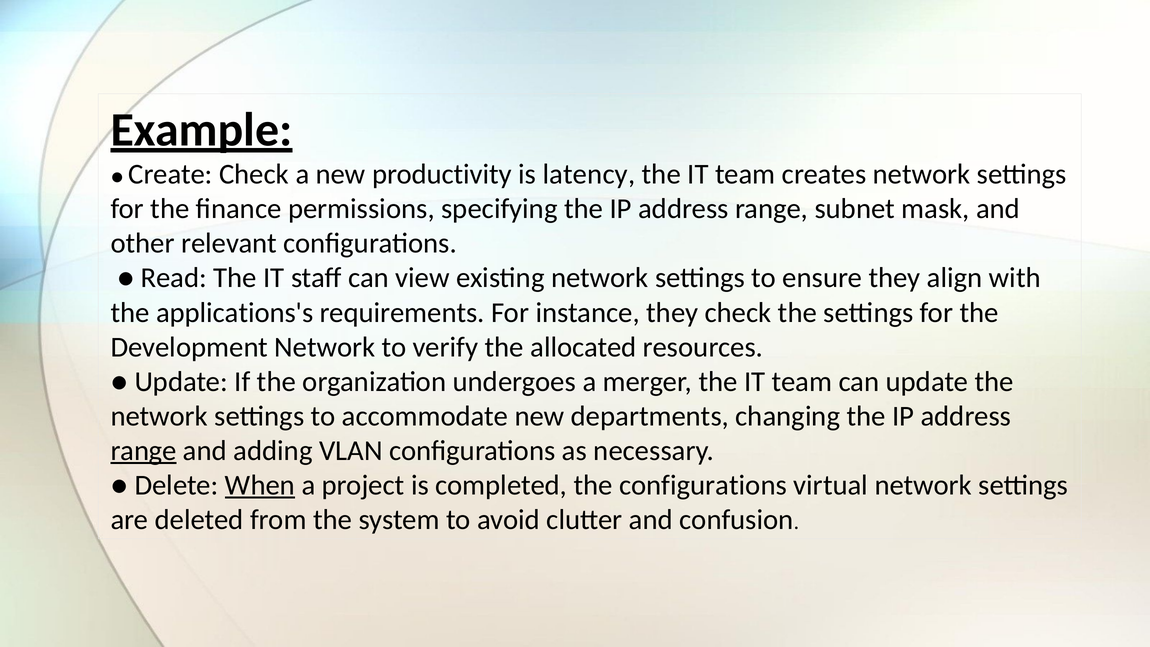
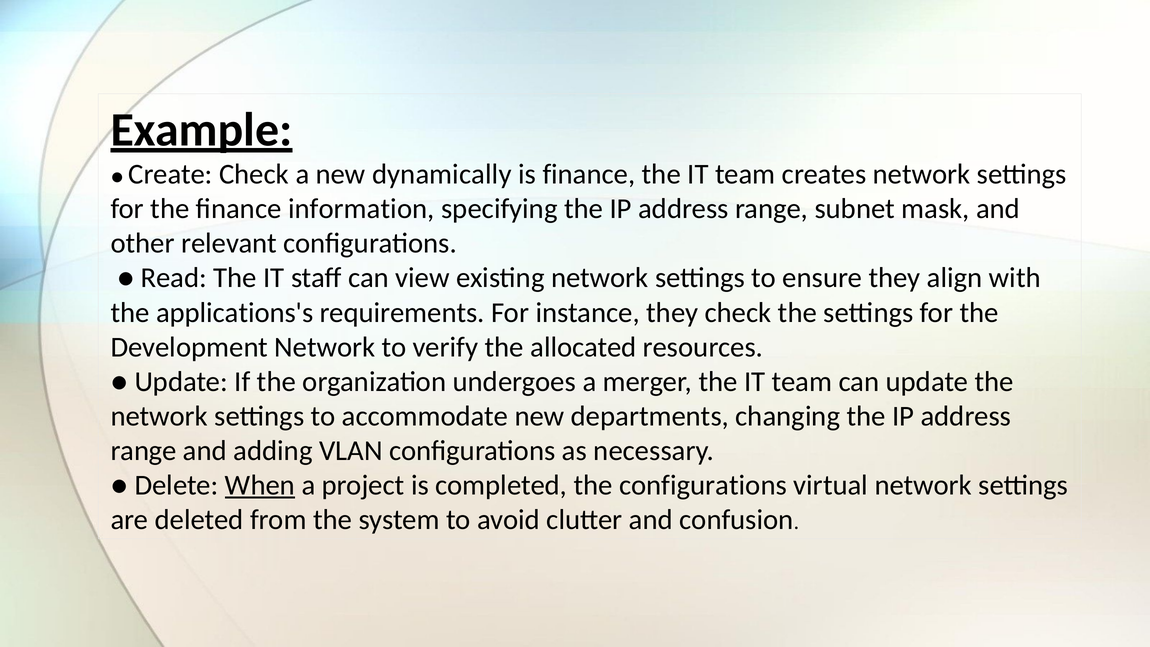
productivity: productivity -> dynamically (442, 174)
is latency: latency -> finance (589, 174)
permissions: permissions -> information (361, 209)
range underline: present -> none (144, 450)
